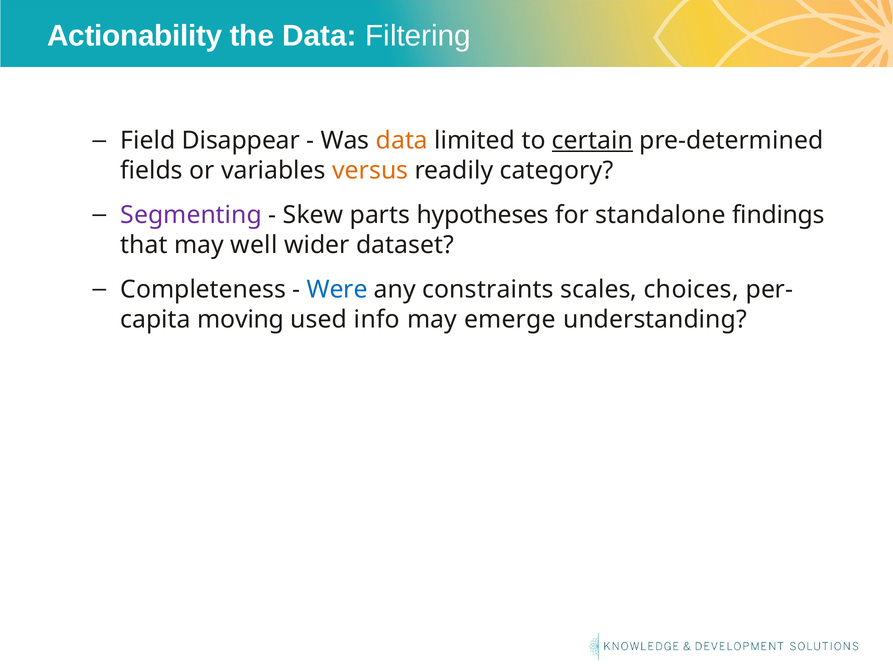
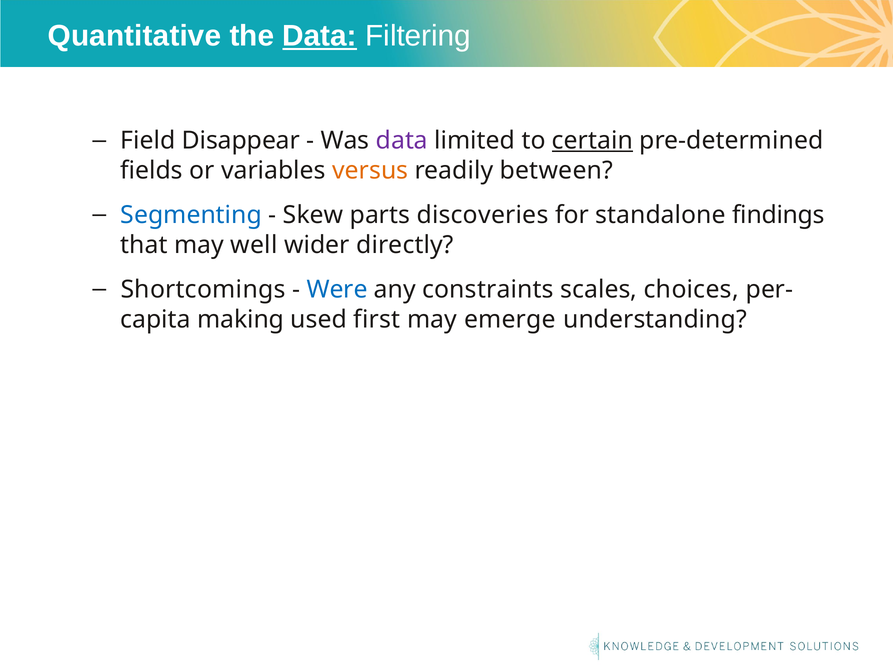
Actionability: Actionability -> Quantitative (135, 36)
Data underline: none -> present (320, 36)
data colour: orange -> purple (402, 141)
category: category -> between (556, 170)
Segmenting colour: purple -> blue (191, 215)
hypotheses: hypotheses -> discoveries (483, 215)
dataset: dataset -> directly (405, 245)
Completeness: Completeness -> Shortcomings (203, 290)
moving: moving -> making (241, 319)
info: info -> first (377, 319)
